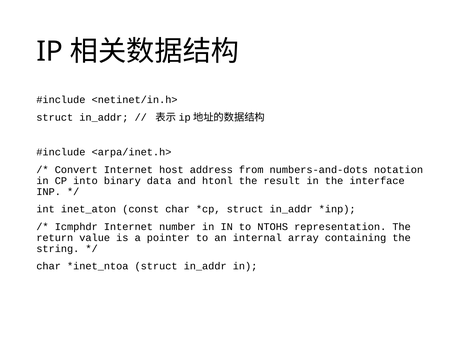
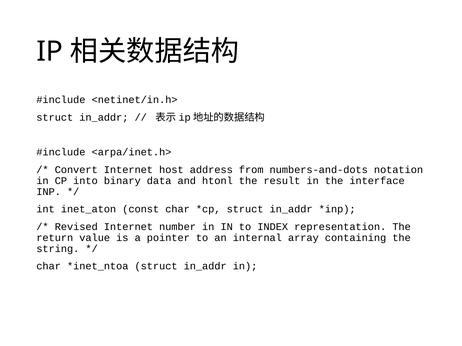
Icmphdr: Icmphdr -> Revised (76, 227)
NTOHS: NTOHS -> INDEX (273, 227)
